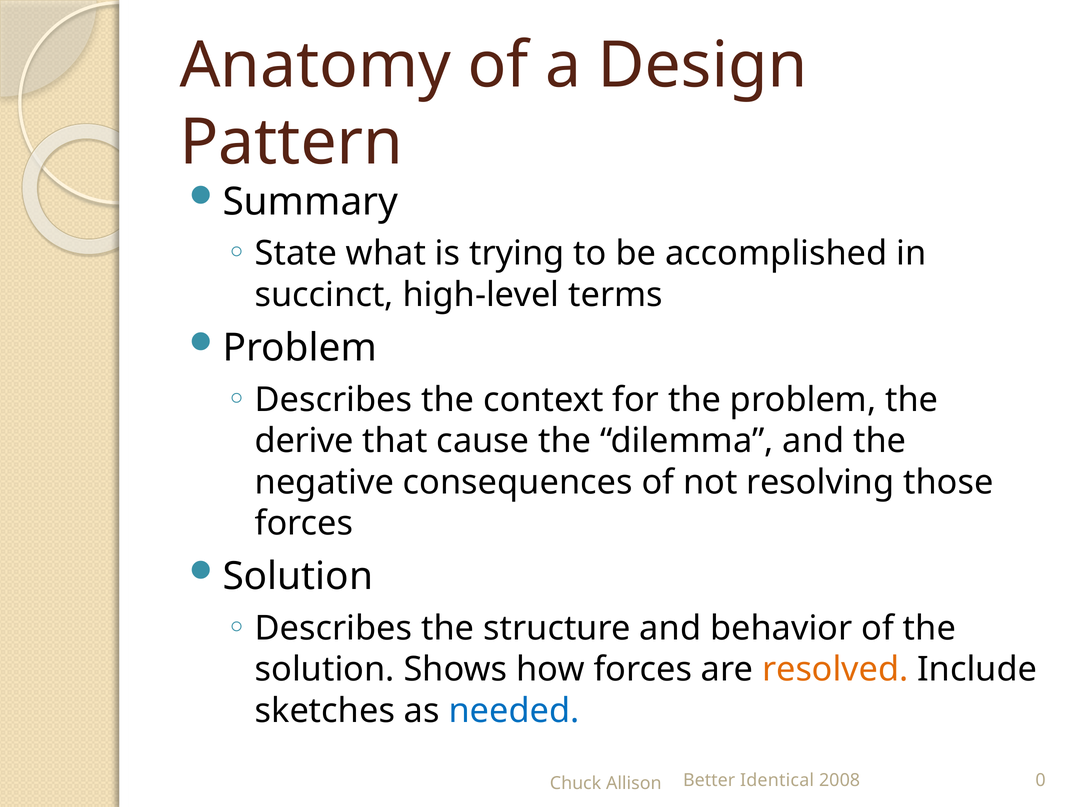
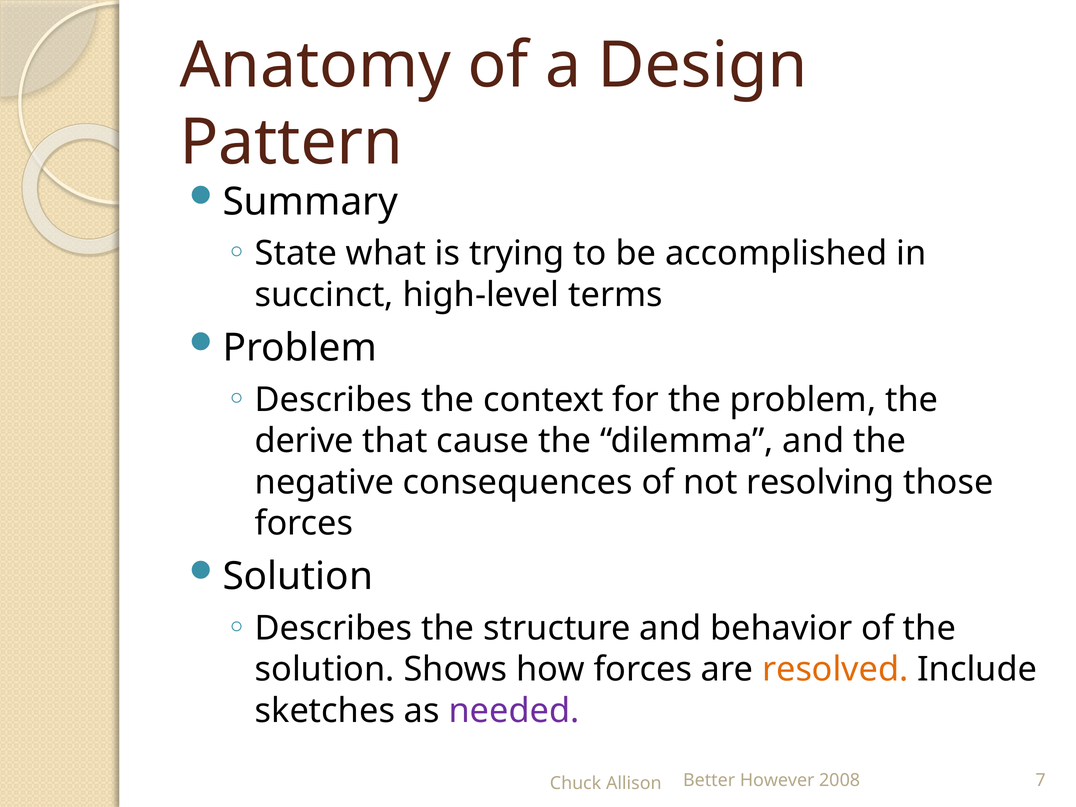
needed colour: blue -> purple (514, 711)
Identical: Identical -> However (777, 780)
0: 0 -> 7 (1041, 780)
